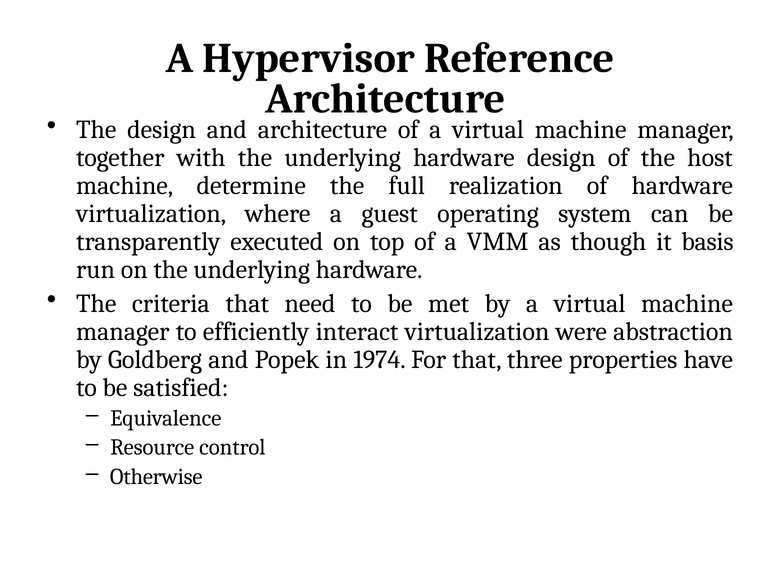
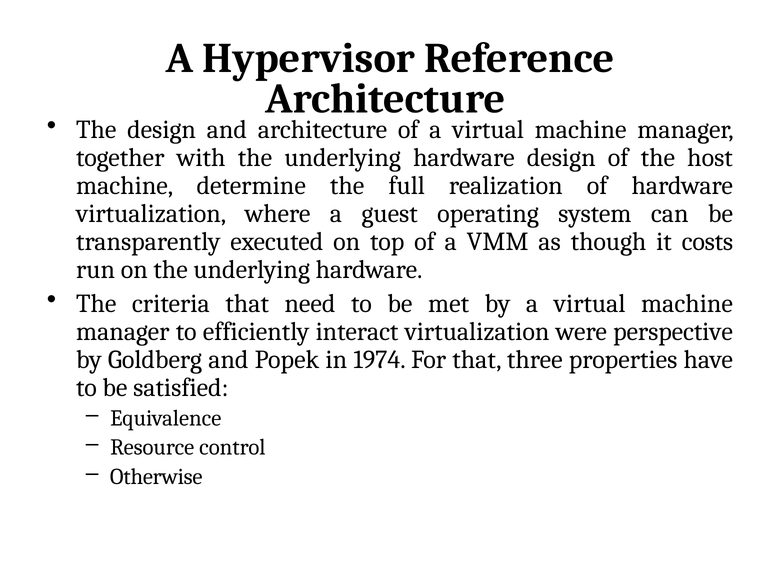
basis: basis -> costs (707, 242)
abstraction: abstraction -> perspective (673, 331)
